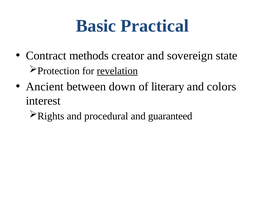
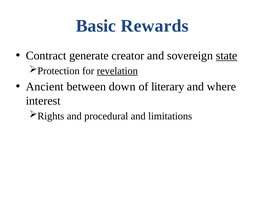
Practical: Practical -> Rewards (155, 26)
methods: methods -> generate (89, 56)
state underline: none -> present (227, 56)
colors: colors -> where (222, 87)
guaranteed: guaranteed -> limitations (170, 116)
